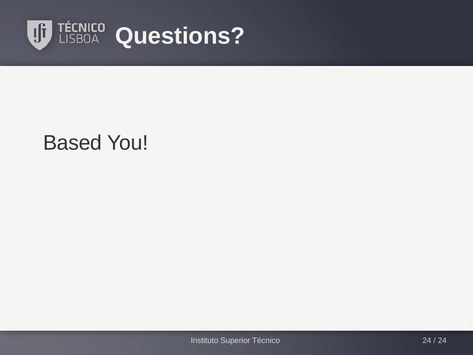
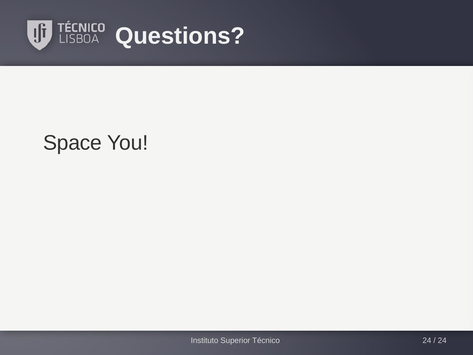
Based: Based -> Space (72, 143)
